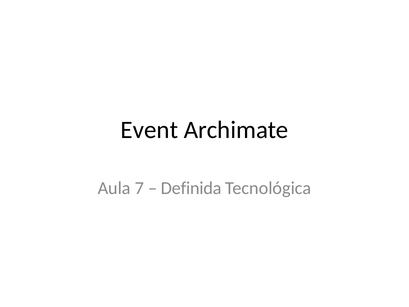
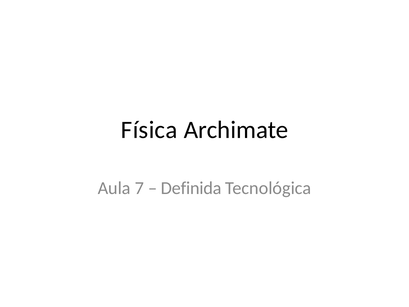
Event: Event -> Física (149, 130)
